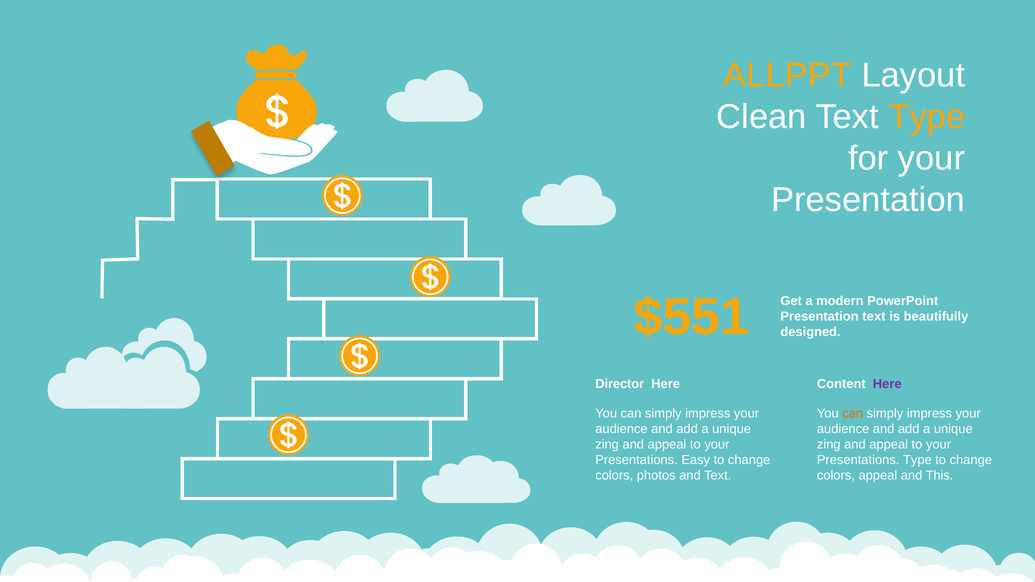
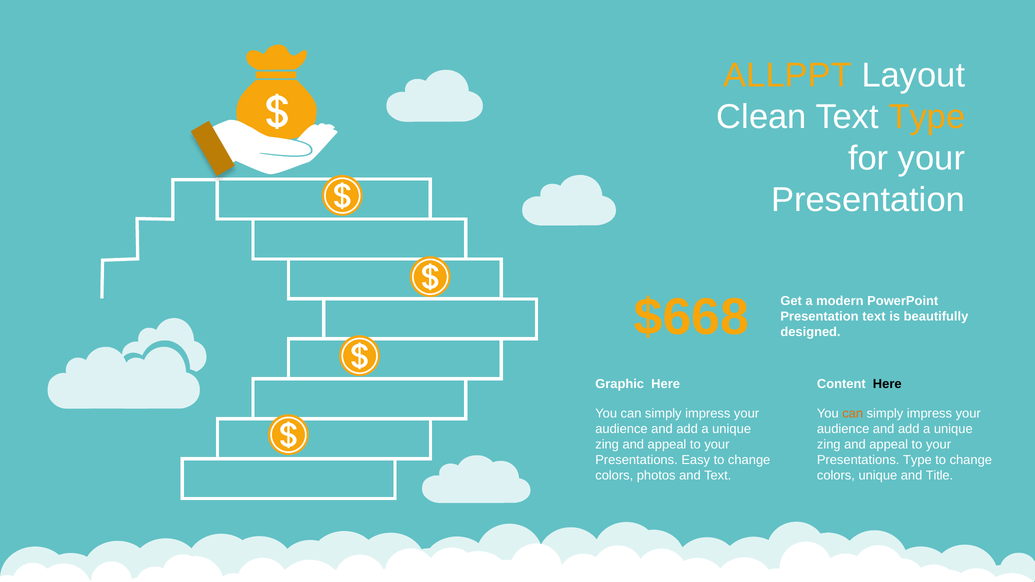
$551: $551 -> $668 (691, 317)
Director: Director -> Graphic (620, 384)
Here colour: purple -> black (887, 384)
colors appeal: appeal -> unique (878, 476)
This: This -> Title (939, 476)
